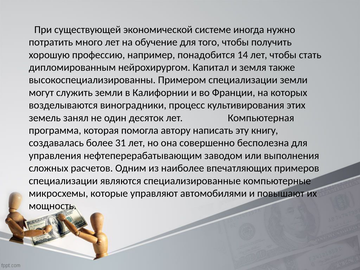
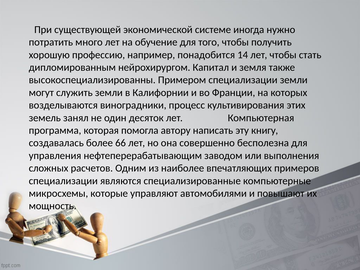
31: 31 -> 66 (121, 143)
